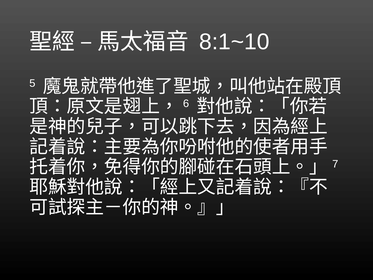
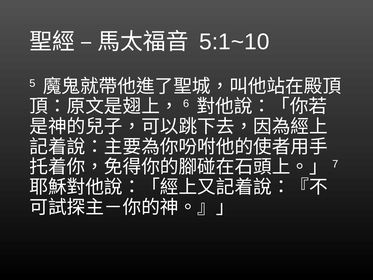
8:1~10: 8:1~10 -> 5:1~10 (234, 42)
